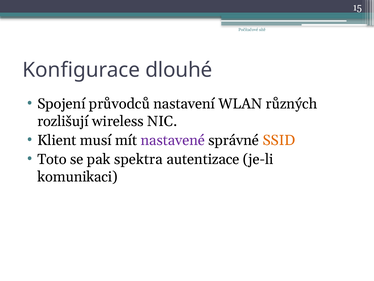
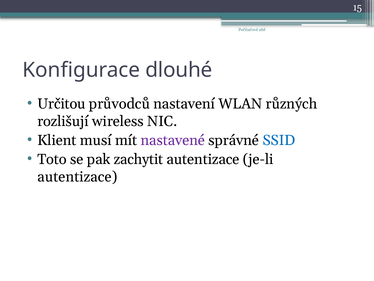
Spojení: Spojení -> Určitou (61, 104)
SSID colour: orange -> blue (279, 140)
spektra: spektra -> zachytit (139, 159)
komunikaci: komunikaci -> autentizace (77, 177)
